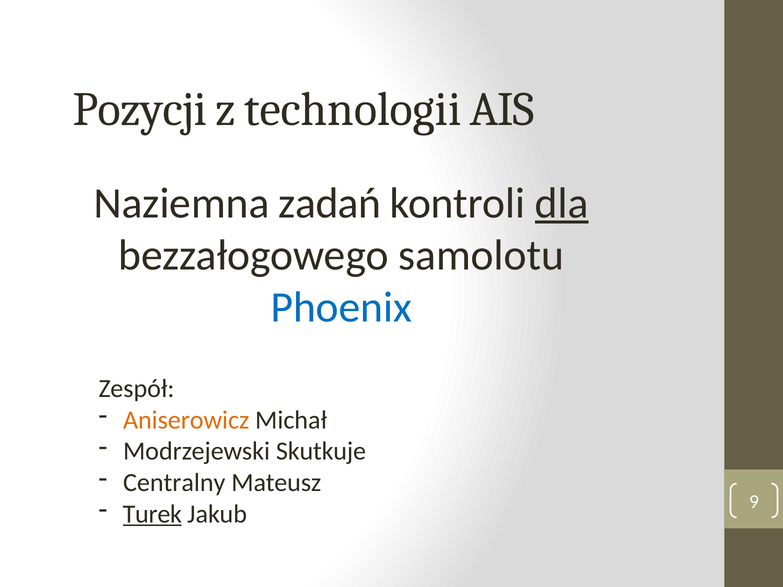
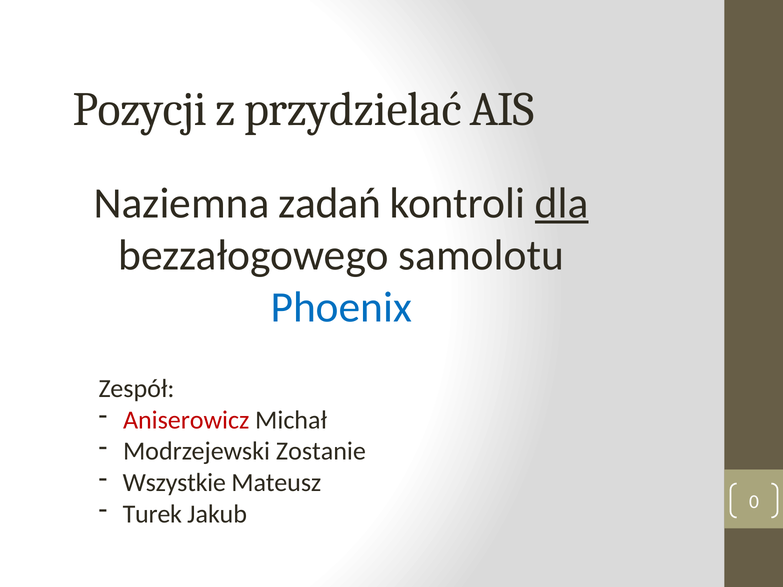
technologii: technologii -> przydzielać (353, 109)
Aniserowicz colour: orange -> red (186, 420)
Skutkuje: Skutkuje -> Zostanie (321, 452)
Centralny: Centralny -> Wszystkie (174, 483)
Turek underline: present -> none (152, 514)
9: 9 -> 0 (754, 502)
